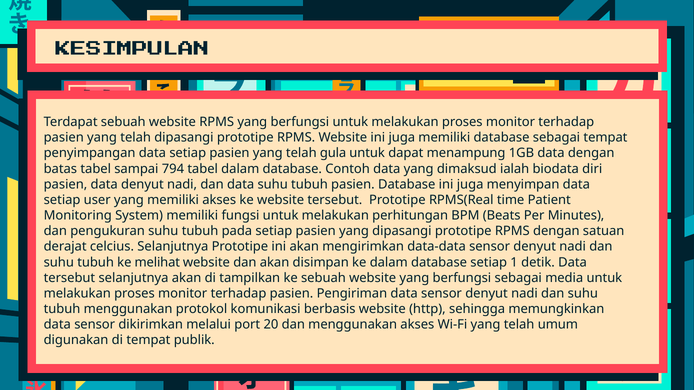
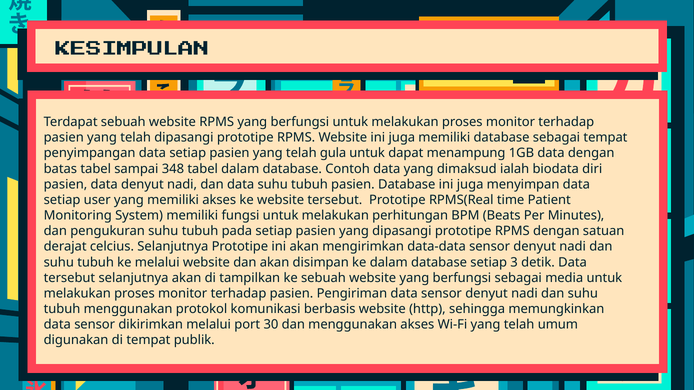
794: 794 -> 348 (173, 169)
ke melihat: melihat -> melalui (157, 262)
1: 1 -> 3 (514, 262)
20: 20 -> 30 (271, 325)
